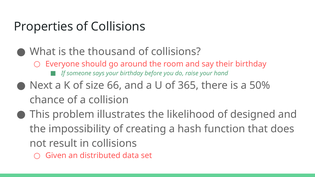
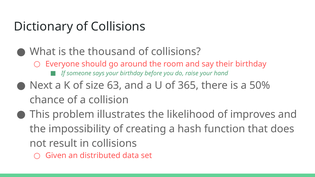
Properties: Properties -> Dictionary (43, 27)
66: 66 -> 63 (114, 86)
designed: designed -> improves (253, 115)
